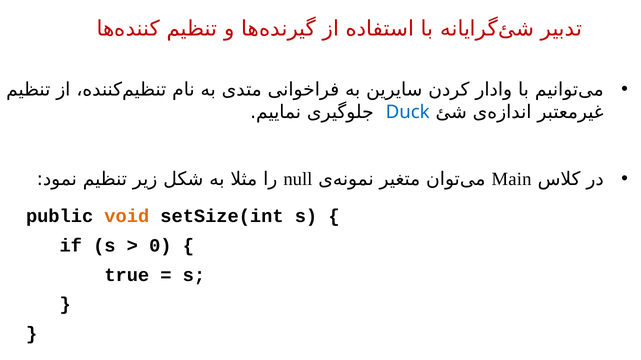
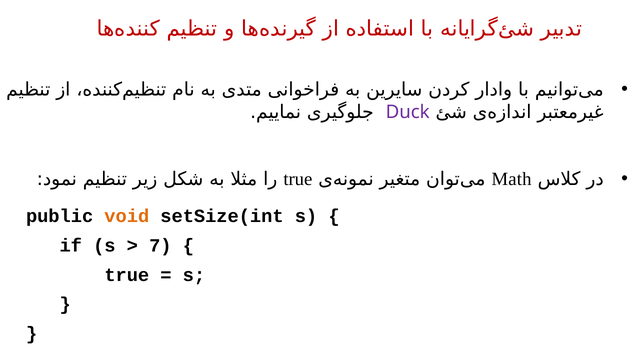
Duck colour: blue -> purple (408, 112)
null: null -> true (298, 179)
Main: Main -> Math (512, 179)
0: 0 -> 7 (160, 246)
